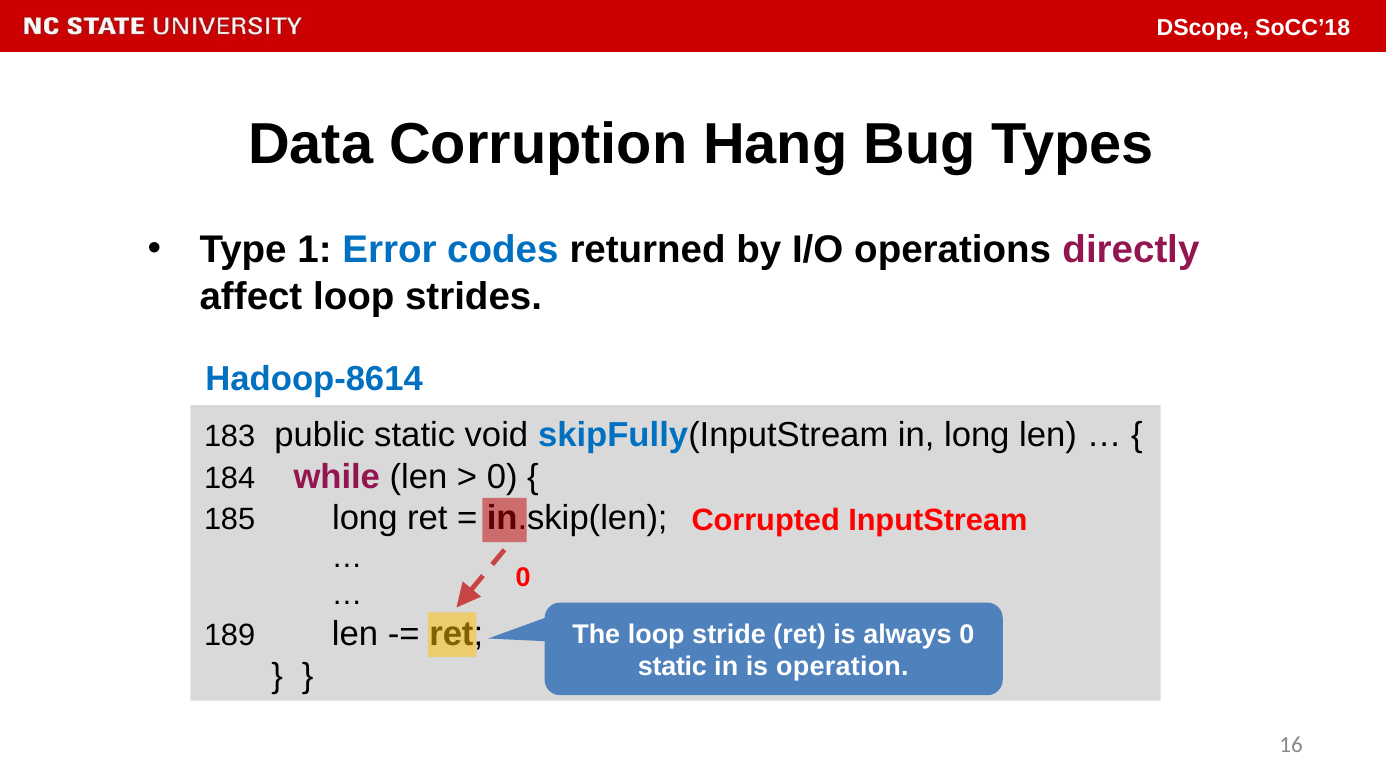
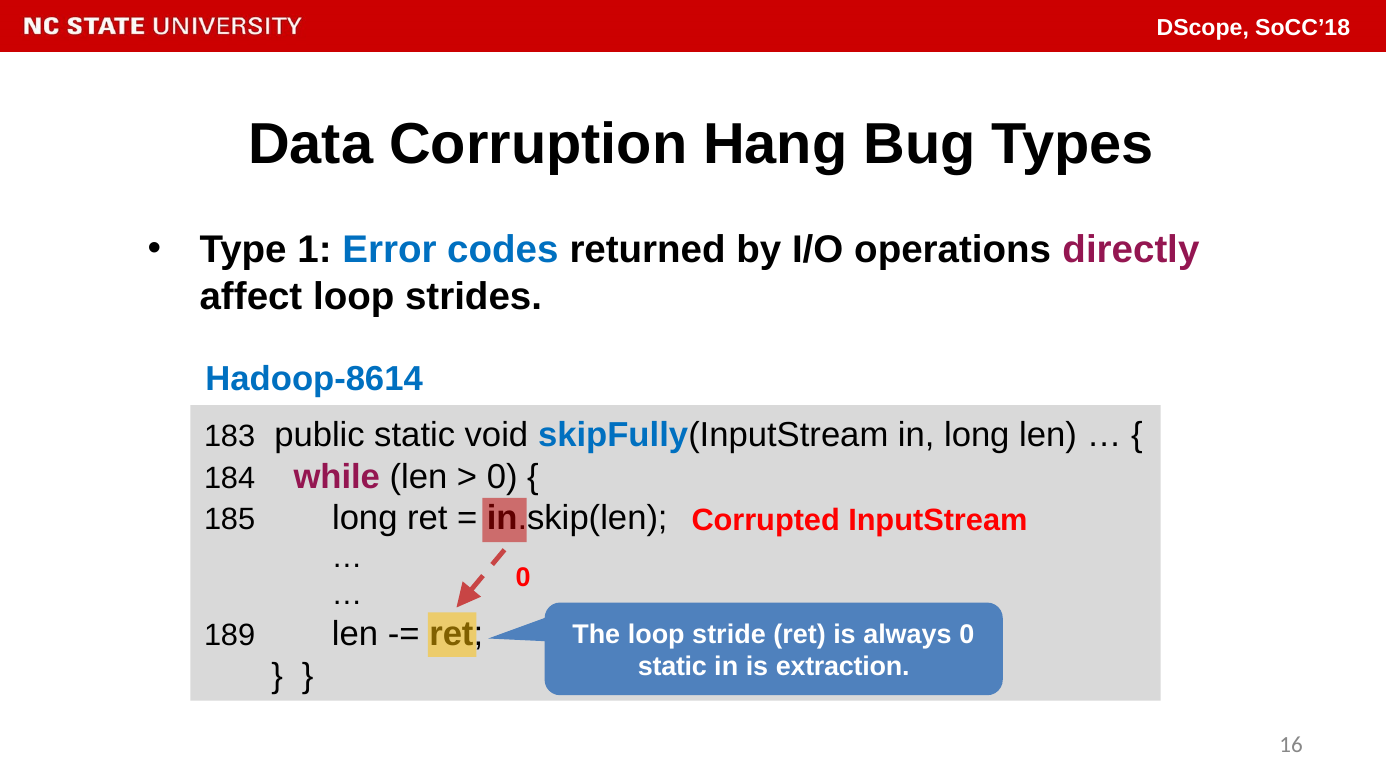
operation: operation -> extraction (843, 667)
